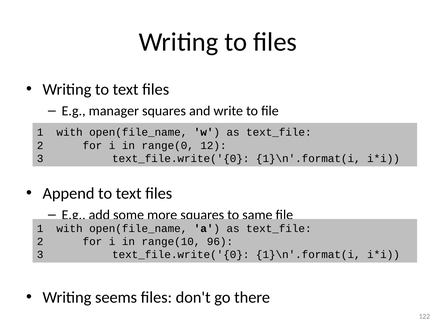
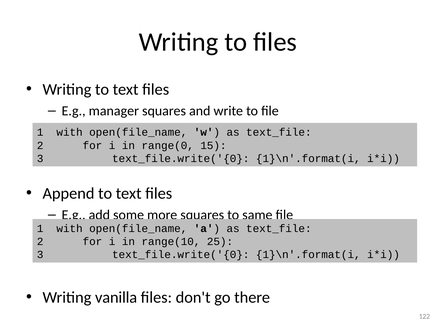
12: 12 -> 15 (213, 145)
96: 96 -> 25 (220, 242)
seems: seems -> vanilla (116, 297)
